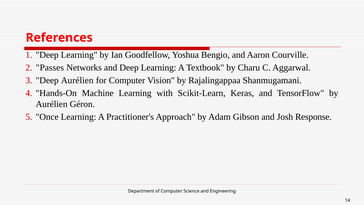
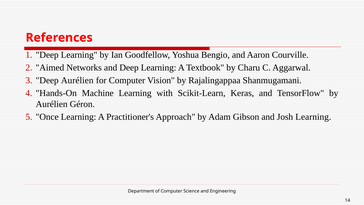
Passes: Passes -> Aimed (50, 68)
Josh Response: Response -> Learning (313, 117)
